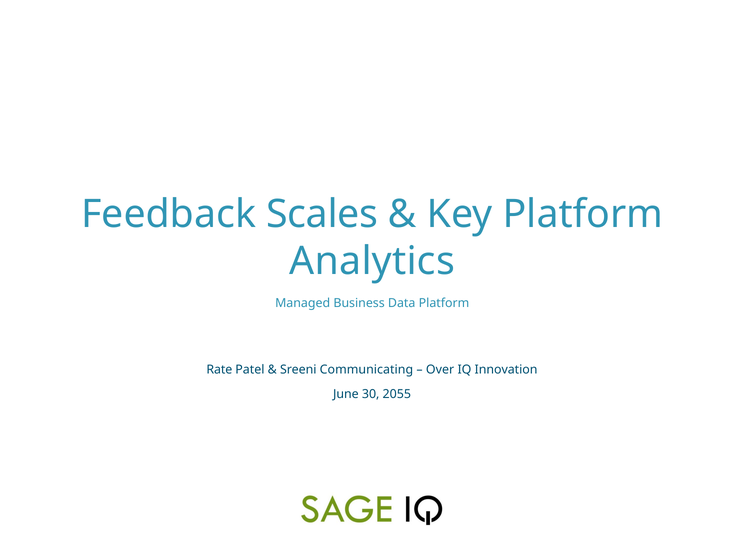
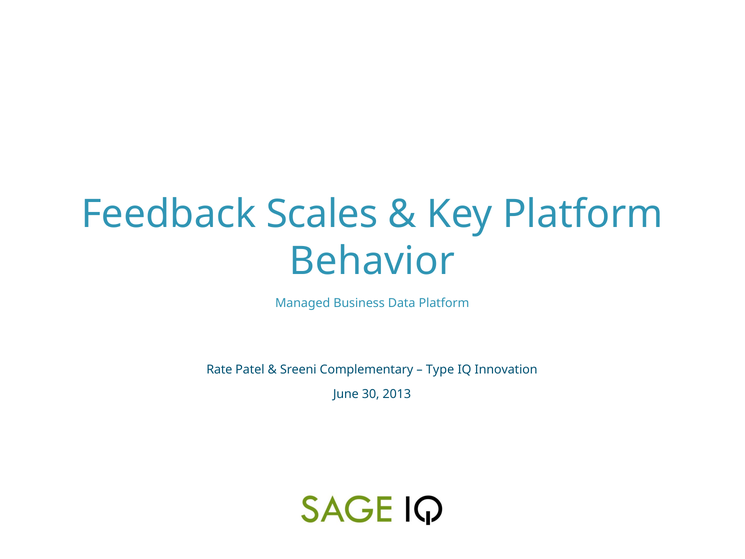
Analytics: Analytics -> Behavior (372, 261)
Communicating: Communicating -> Complementary (367, 370)
Over: Over -> Type (440, 370)
2055: 2055 -> 2013 (397, 394)
